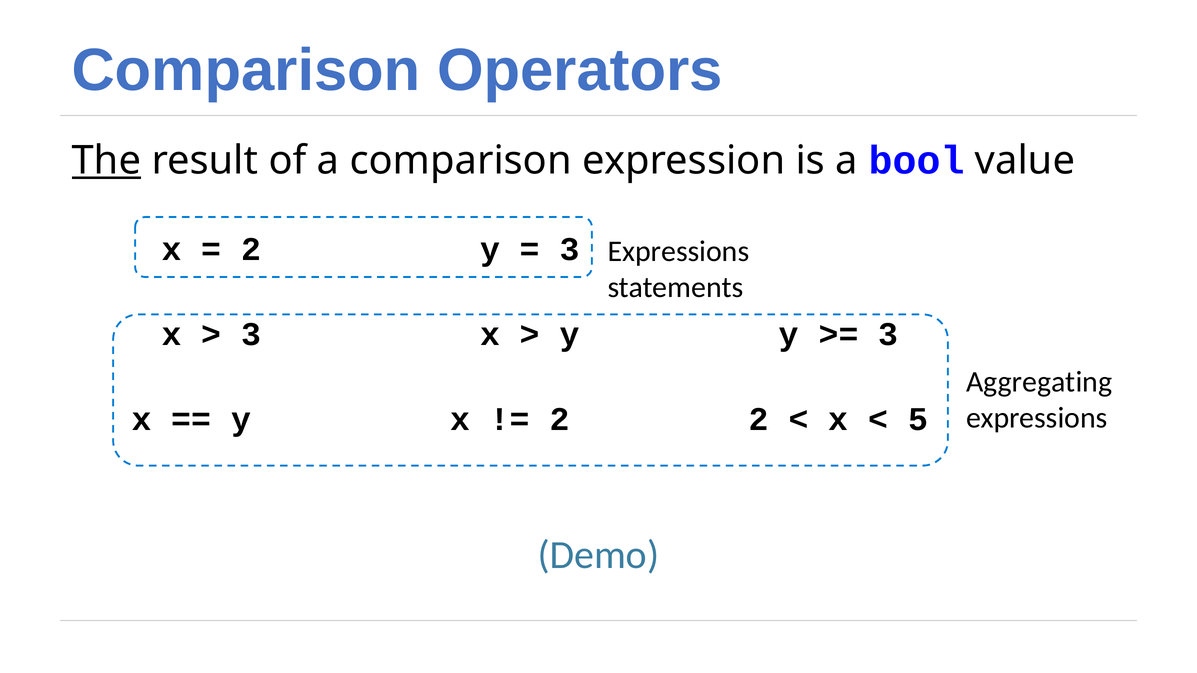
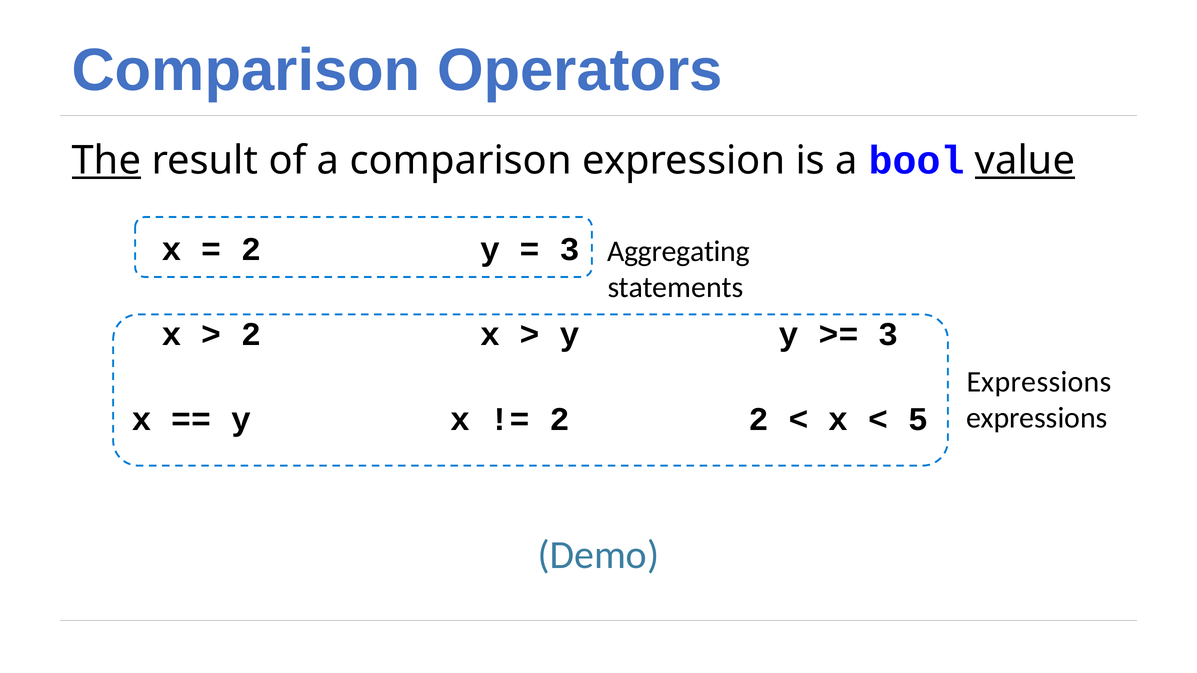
value underline: none -> present (1025, 160)
Expressions: Expressions -> Aggregating (679, 252)
3: 3 -> 2 (251, 334)
Aggregating: Aggregating -> Expressions (1039, 382)
